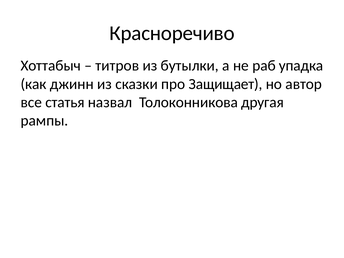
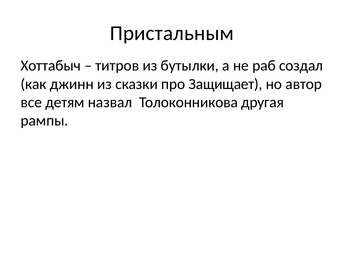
Красноречиво: Красноречиво -> Пристальным (172, 33)
упадка: упадка -> создал (301, 66)
статья: статья -> детям (65, 102)
